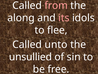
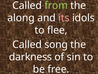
from colour: pink -> light green (56, 5)
unto: unto -> song (56, 44)
unsullied: unsullied -> darkness (30, 57)
